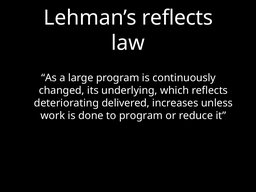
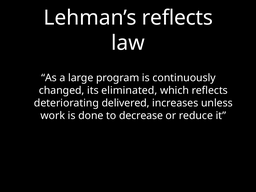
underlying: underlying -> eliminated (129, 90)
to program: program -> decrease (141, 116)
